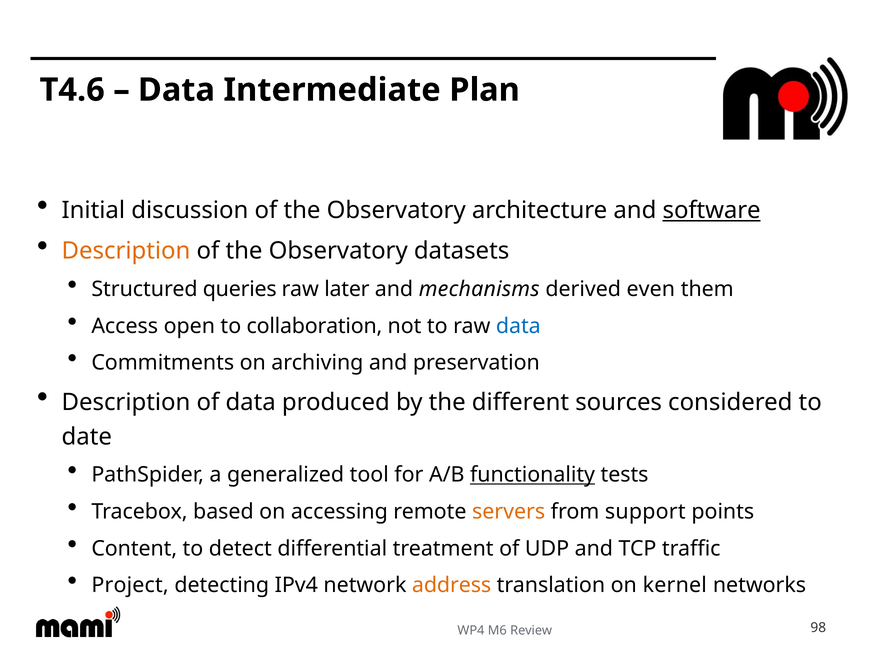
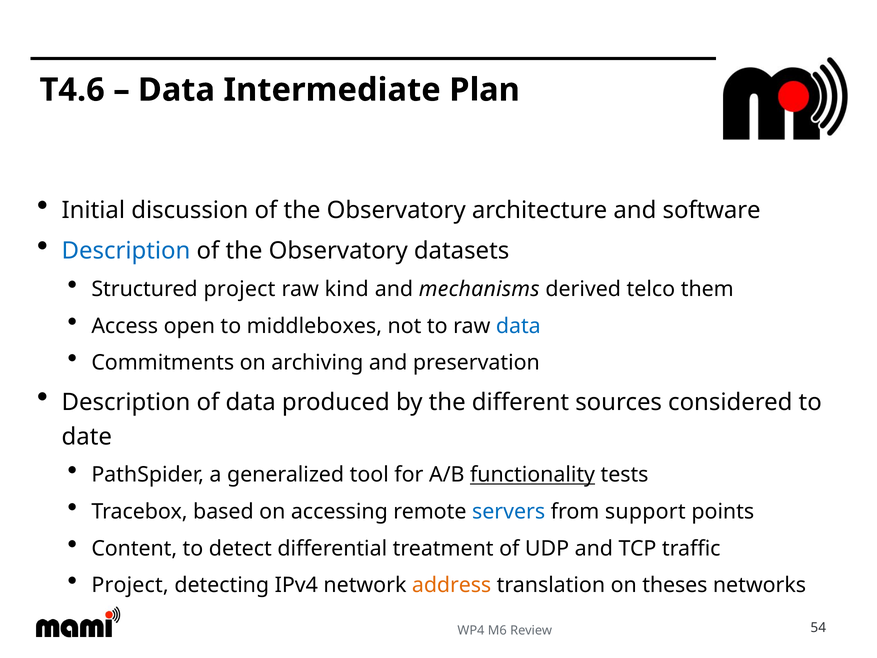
software underline: present -> none (712, 210)
Description colour: orange -> blue (126, 251)
Structured queries: queries -> project (240, 289)
later: later -> kind (347, 289)
even: even -> telco (651, 289)
collaboration: collaboration -> middleboxes (314, 326)
servers colour: orange -> blue (509, 511)
kernel: kernel -> theses (675, 585)
98: 98 -> 54 (818, 627)
